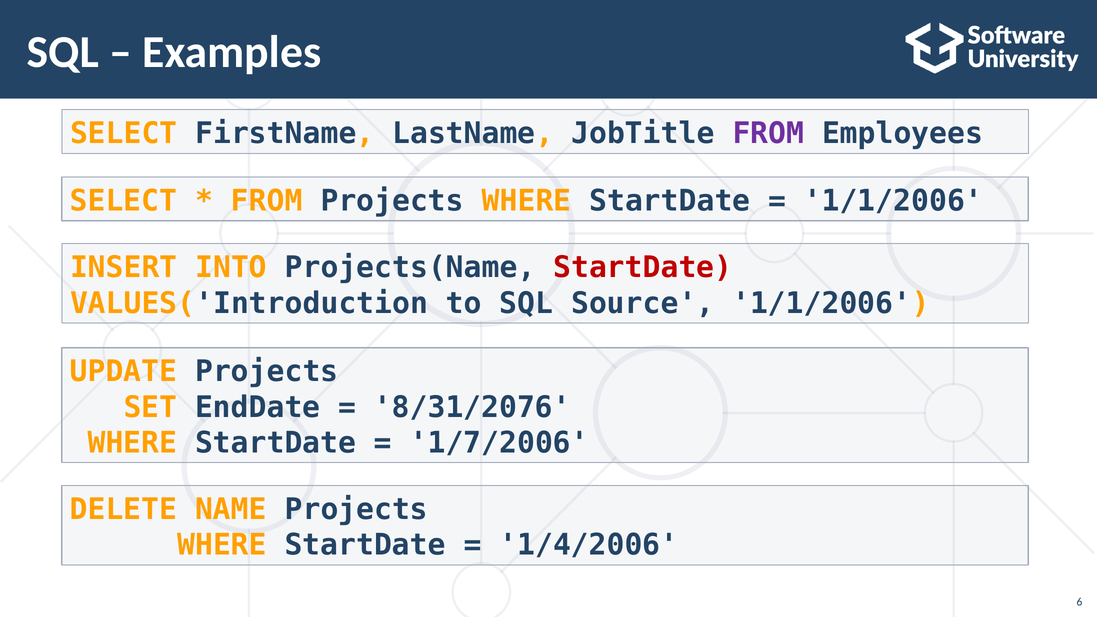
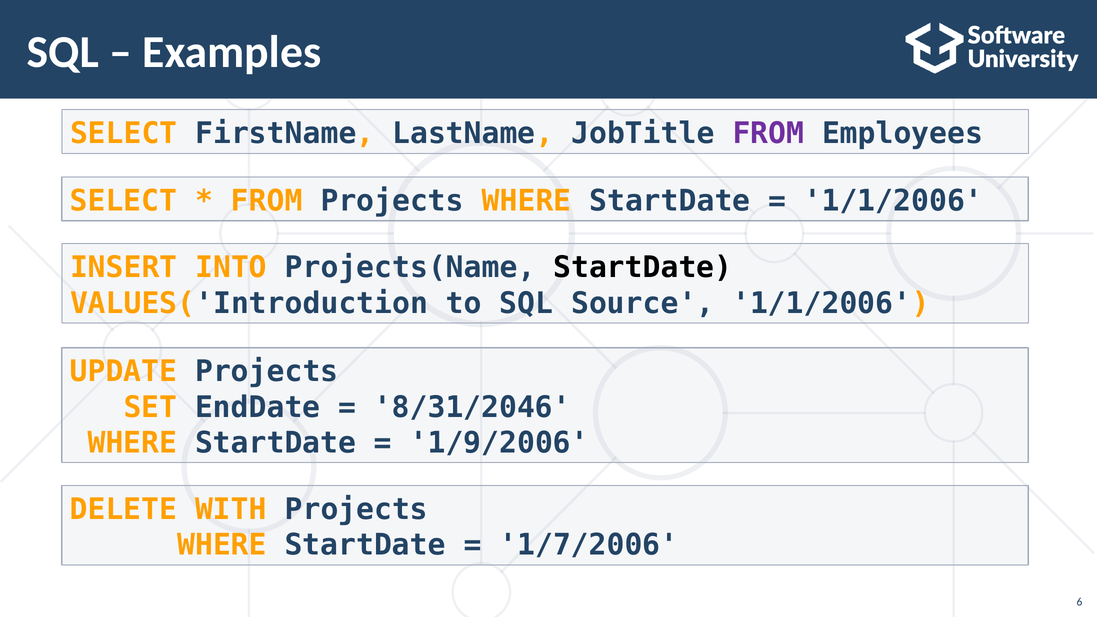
StartDate colour: red -> black (643, 268)
8/31/2076: 8/31/2076 -> 8/31/2046 (472, 407)
1/7/2006: 1/7/2006 -> 1/9/2006 (499, 443)
NAME: NAME -> WITH (231, 510)
1/4/2006: 1/4/2006 -> 1/7/2006 (589, 545)
